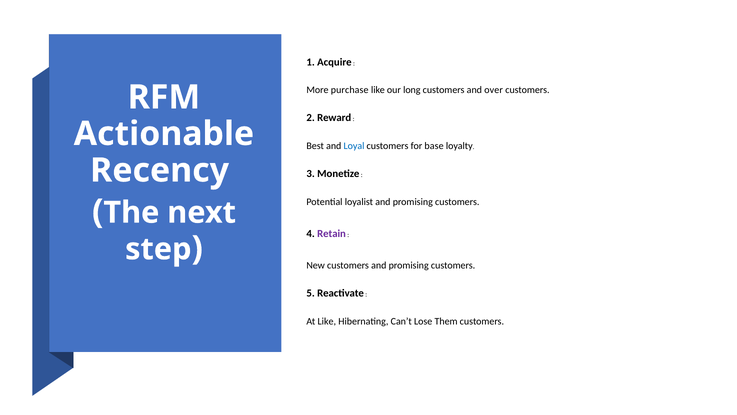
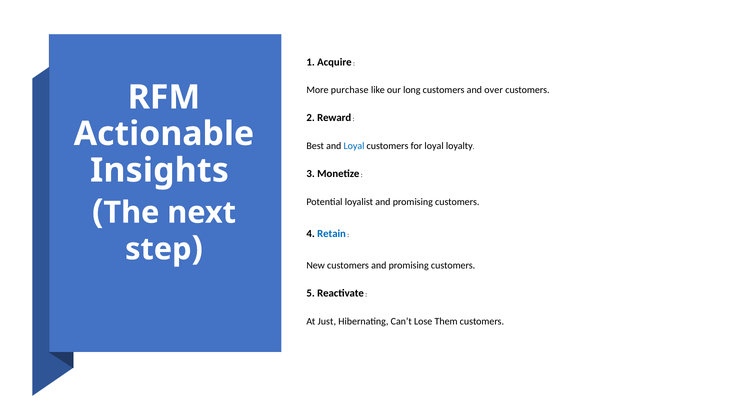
for base: base -> loyal (434, 146)
Recency: Recency -> Insights (159, 170)
Retain colour: purple -> blue (332, 234)
At Like: Like -> Just (327, 321)
